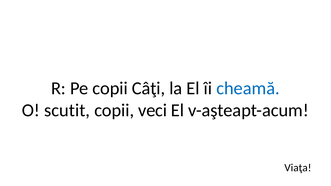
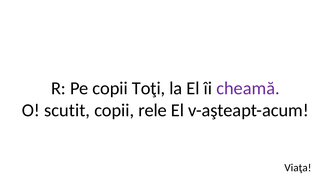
Câţi: Câţi -> Toţi (149, 88)
cheamă colour: blue -> purple (248, 88)
veci: veci -> rele (153, 110)
